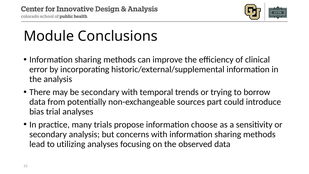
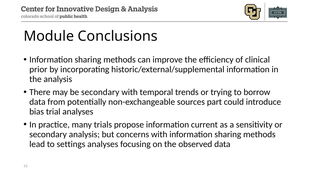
error: error -> prior (38, 69)
choose: choose -> current (204, 124)
utilizing: utilizing -> settings (71, 144)
